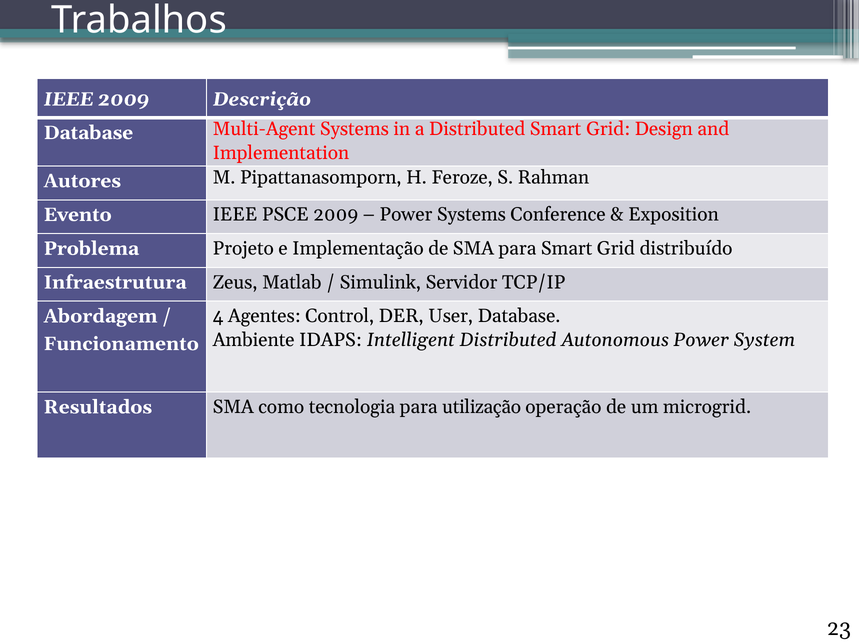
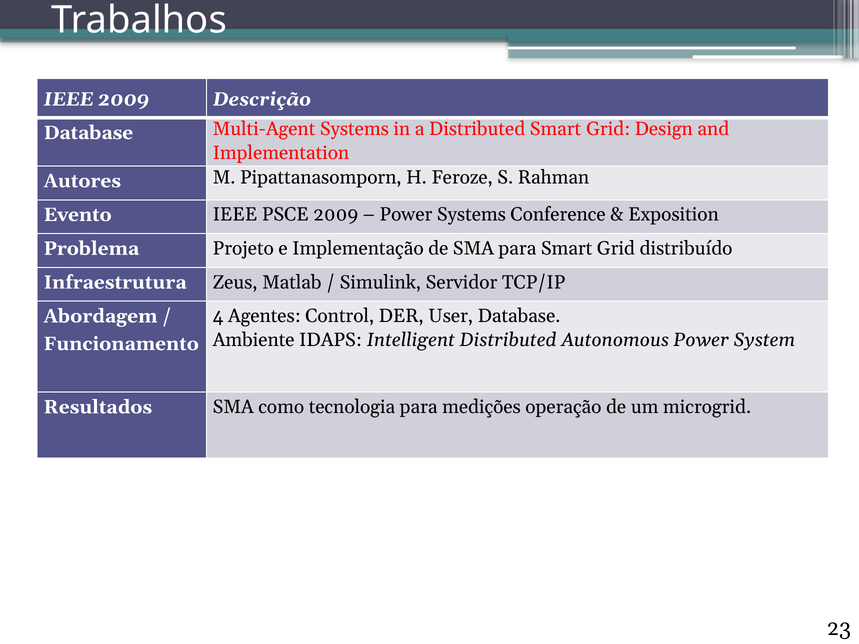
utilização: utilização -> medições (481, 407)
